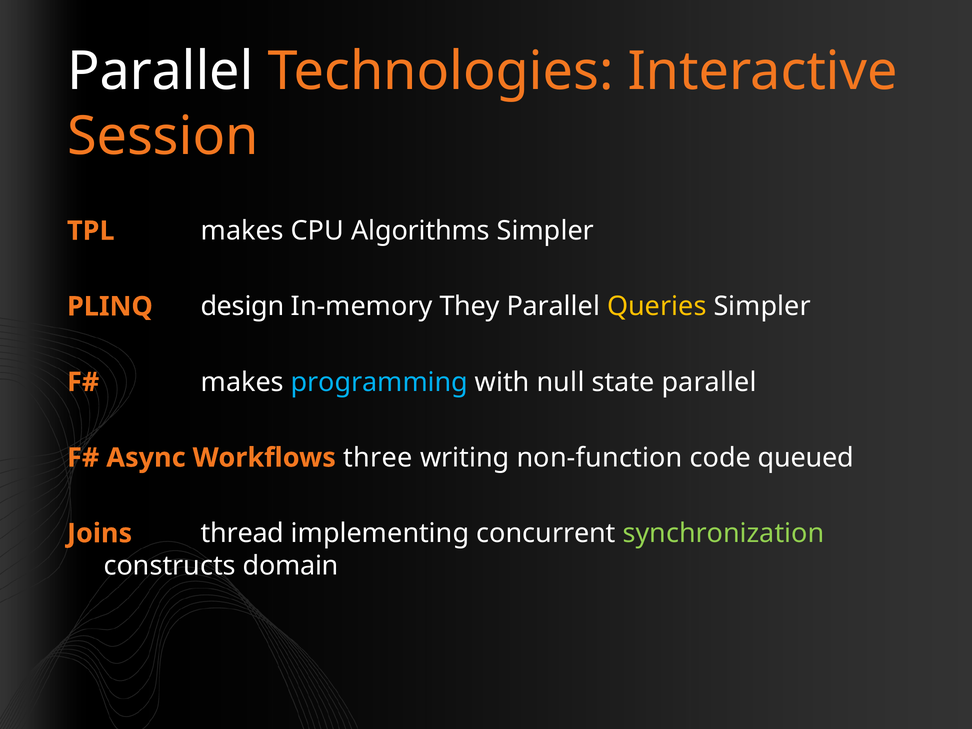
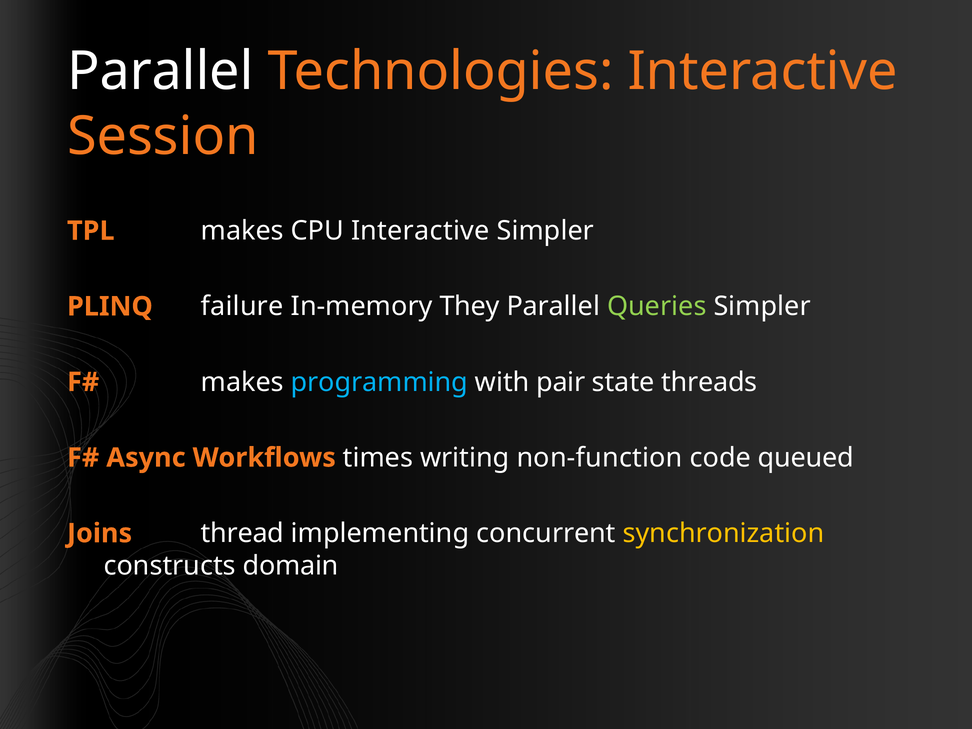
CPU Algorithms: Algorithms -> Interactive (420, 231)
design: design -> failure (242, 306)
Queries colour: yellow -> light green (657, 306)
null: null -> pair (561, 382)
state parallel: parallel -> threads (709, 382)
three: three -> times (378, 458)
synchronization colour: light green -> yellow (724, 533)
